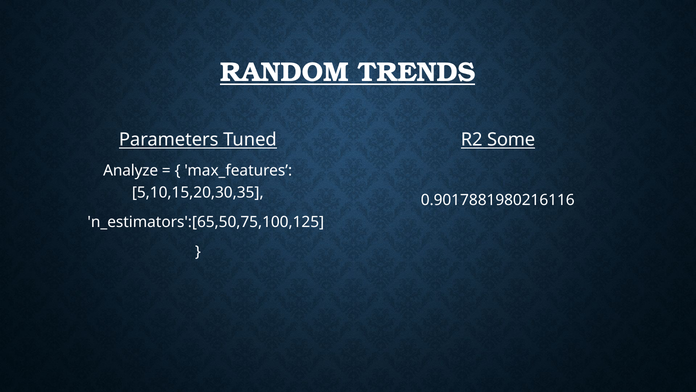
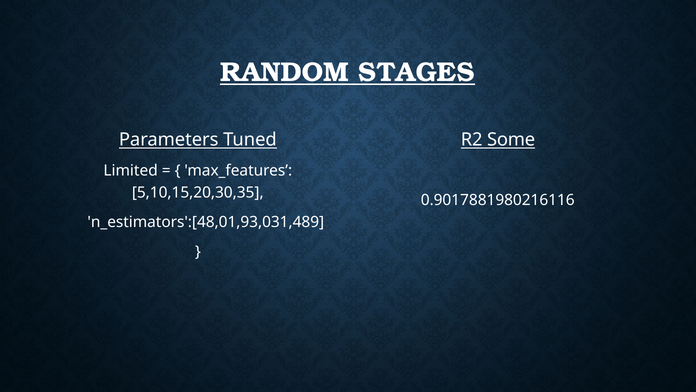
TRENDS: TRENDS -> STAGES (416, 72)
Analyze: Analyze -> Limited (131, 170)
n_estimators':[65,50,75,100,125: n_estimators':[65,50,75,100,125 -> n_estimators':[48,01,93,031,489 (206, 222)
